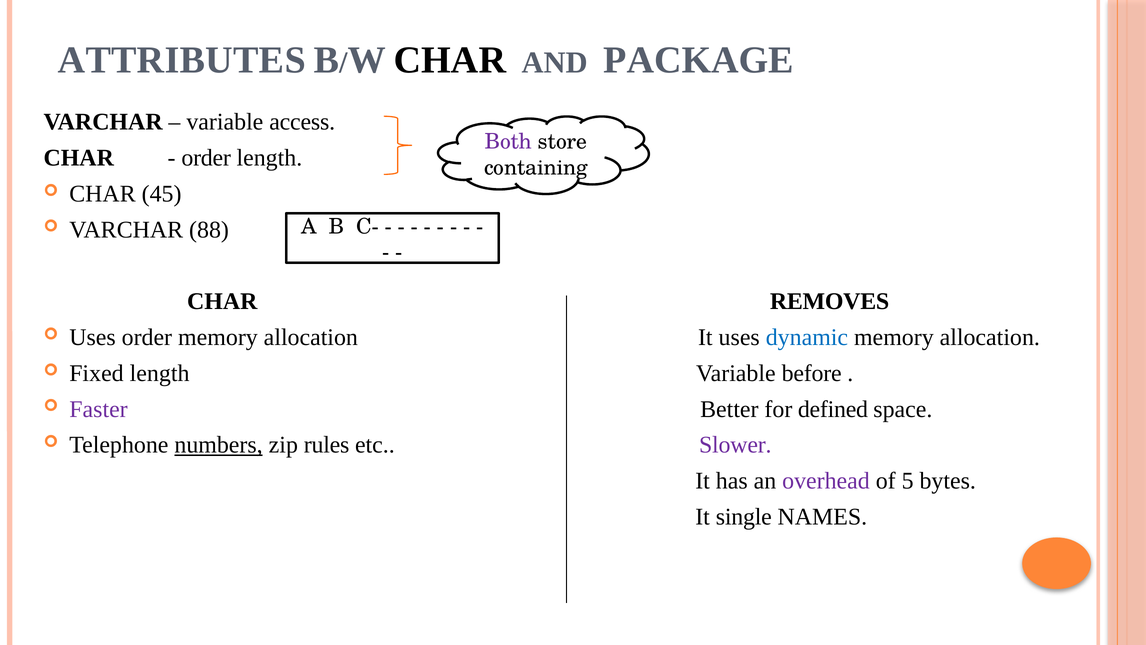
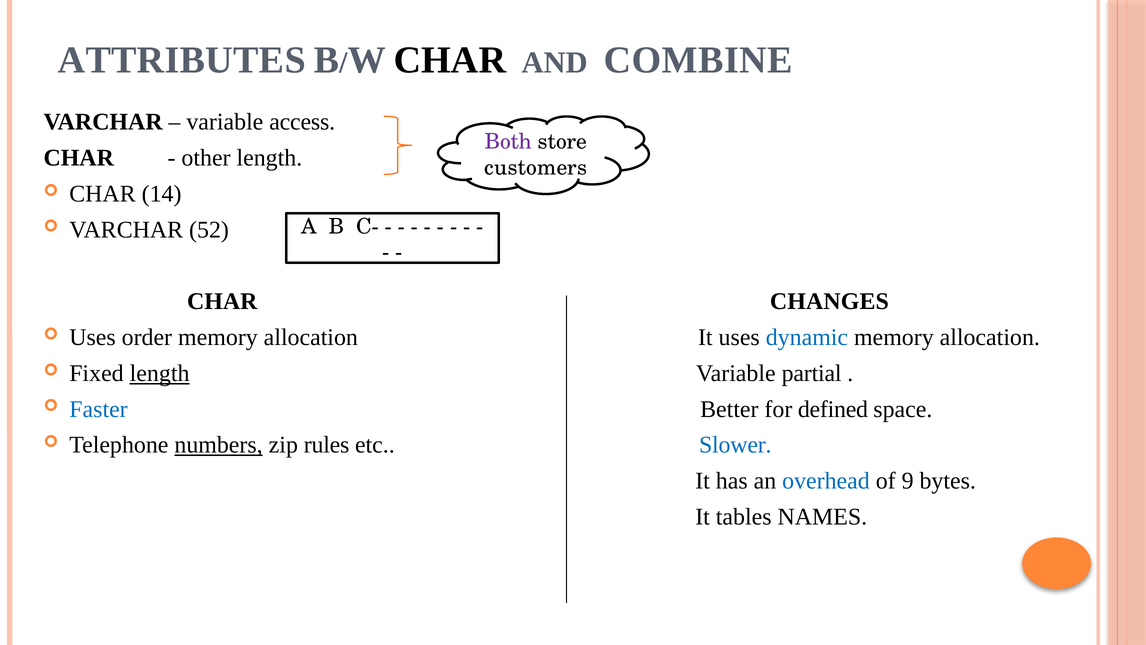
PACKAGE: PACKAGE -> COMBINE (698, 60)
order: order -> other (206, 158)
containing: containing -> customers (536, 167)
45: 45 -> 14 (162, 194)
88: 88 -> 52 (209, 230)
REMOVES: REMOVES -> CHANGES (829, 301)
length underline: none -> present (160, 373)
before: before -> partial (812, 373)
Faster colour: purple -> blue (99, 409)
Slower colour: purple -> blue (735, 445)
overhead colour: purple -> blue (826, 481)
5: 5 -> 9 (908, 481)
single: single -> tables (744, 517)
